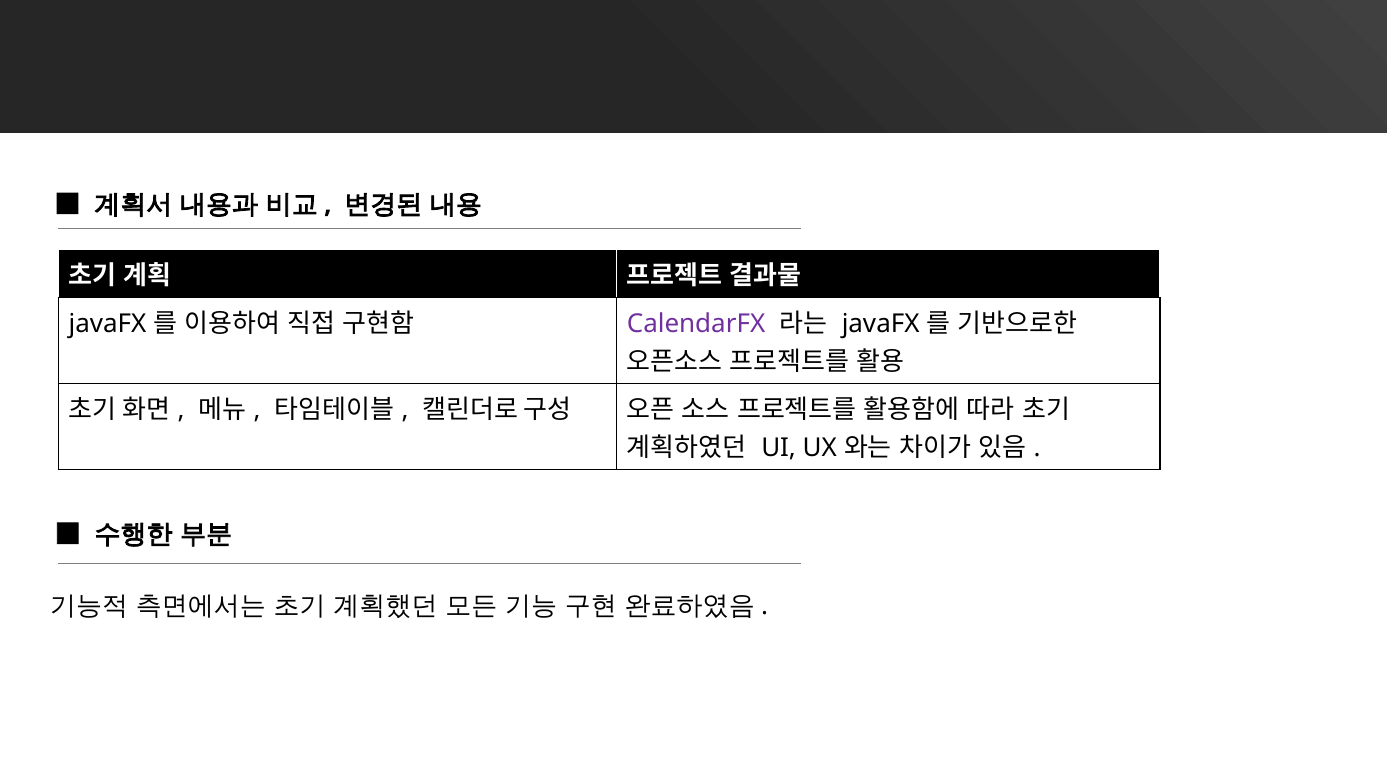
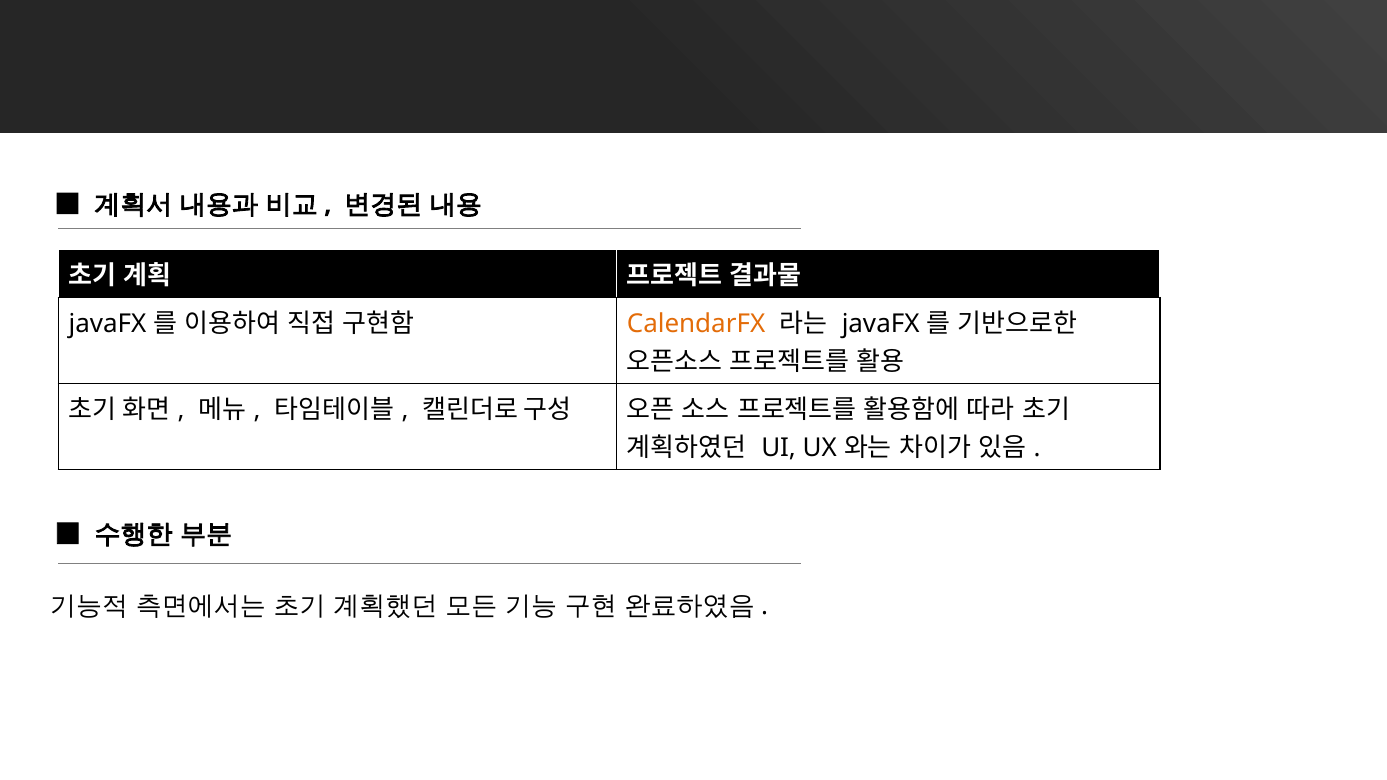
CalendarFX colour: purple -> orange (696, 324)
